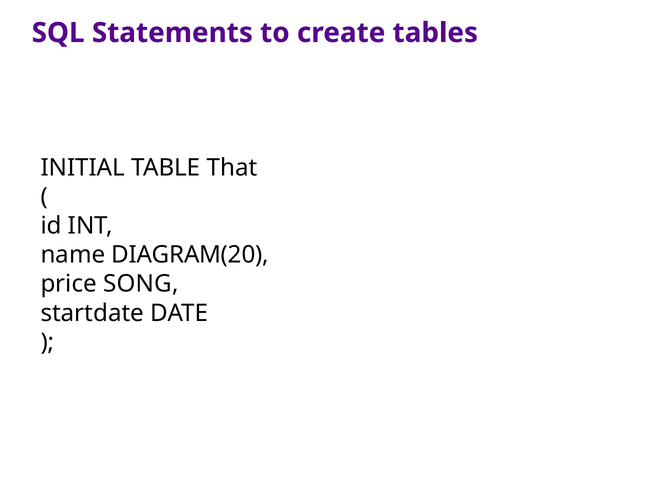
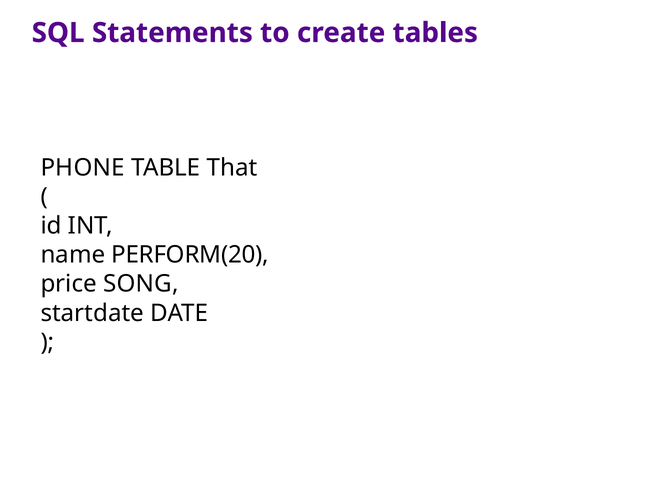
INITIAL: INITIAL -> PHONE (83, 168)
DIAGRAM(20: DIAGRAM(20 -> PERFORM(20 (190, 255)
